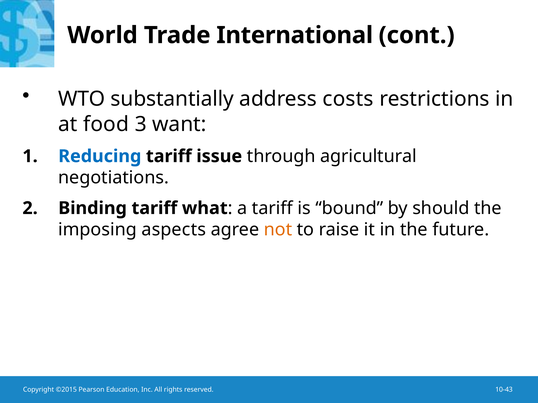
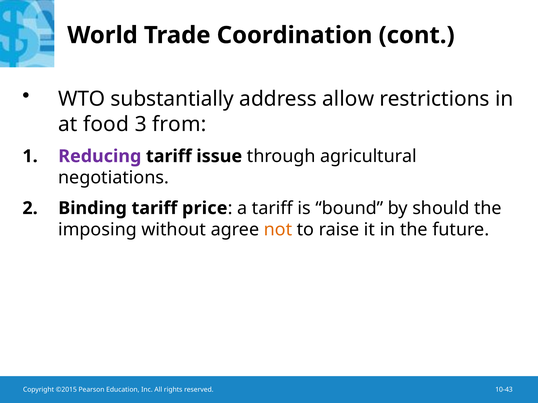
International: International -> Coordination (295, 35)
costs: costs -> allow (348, 99)
want: want -> from (179, 124)
Reducing colour: blue -> purple (100, 156)
what: what -> price (205, 208)
aspects: aspects -> without (174, 230)
